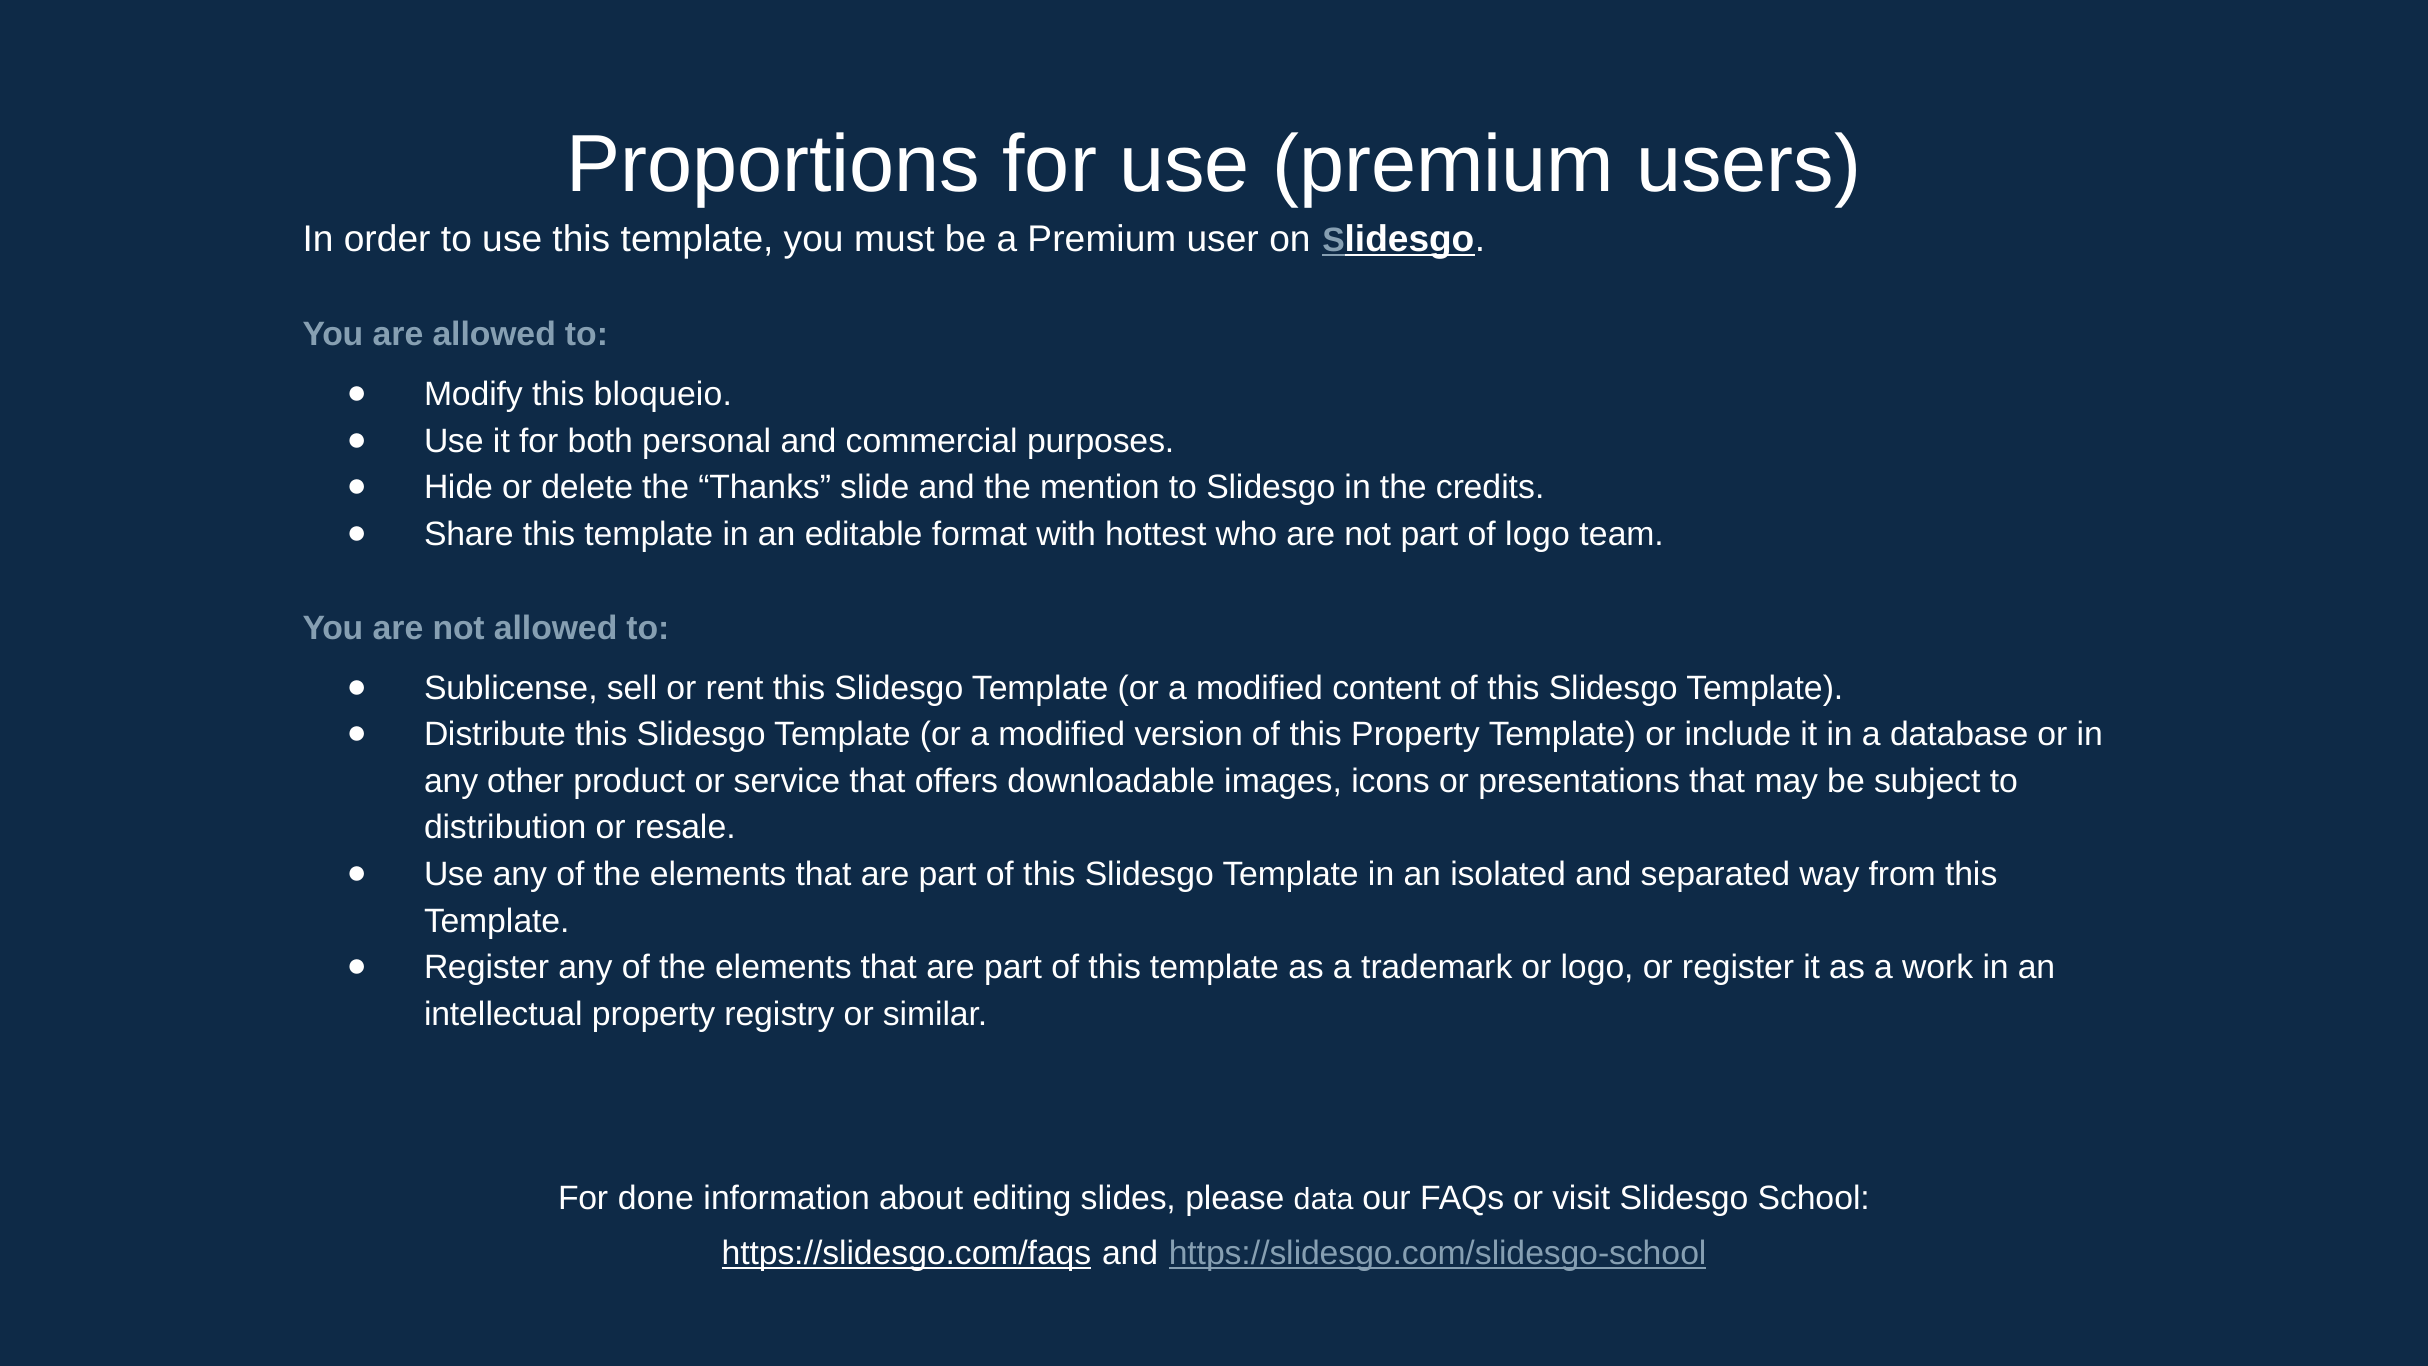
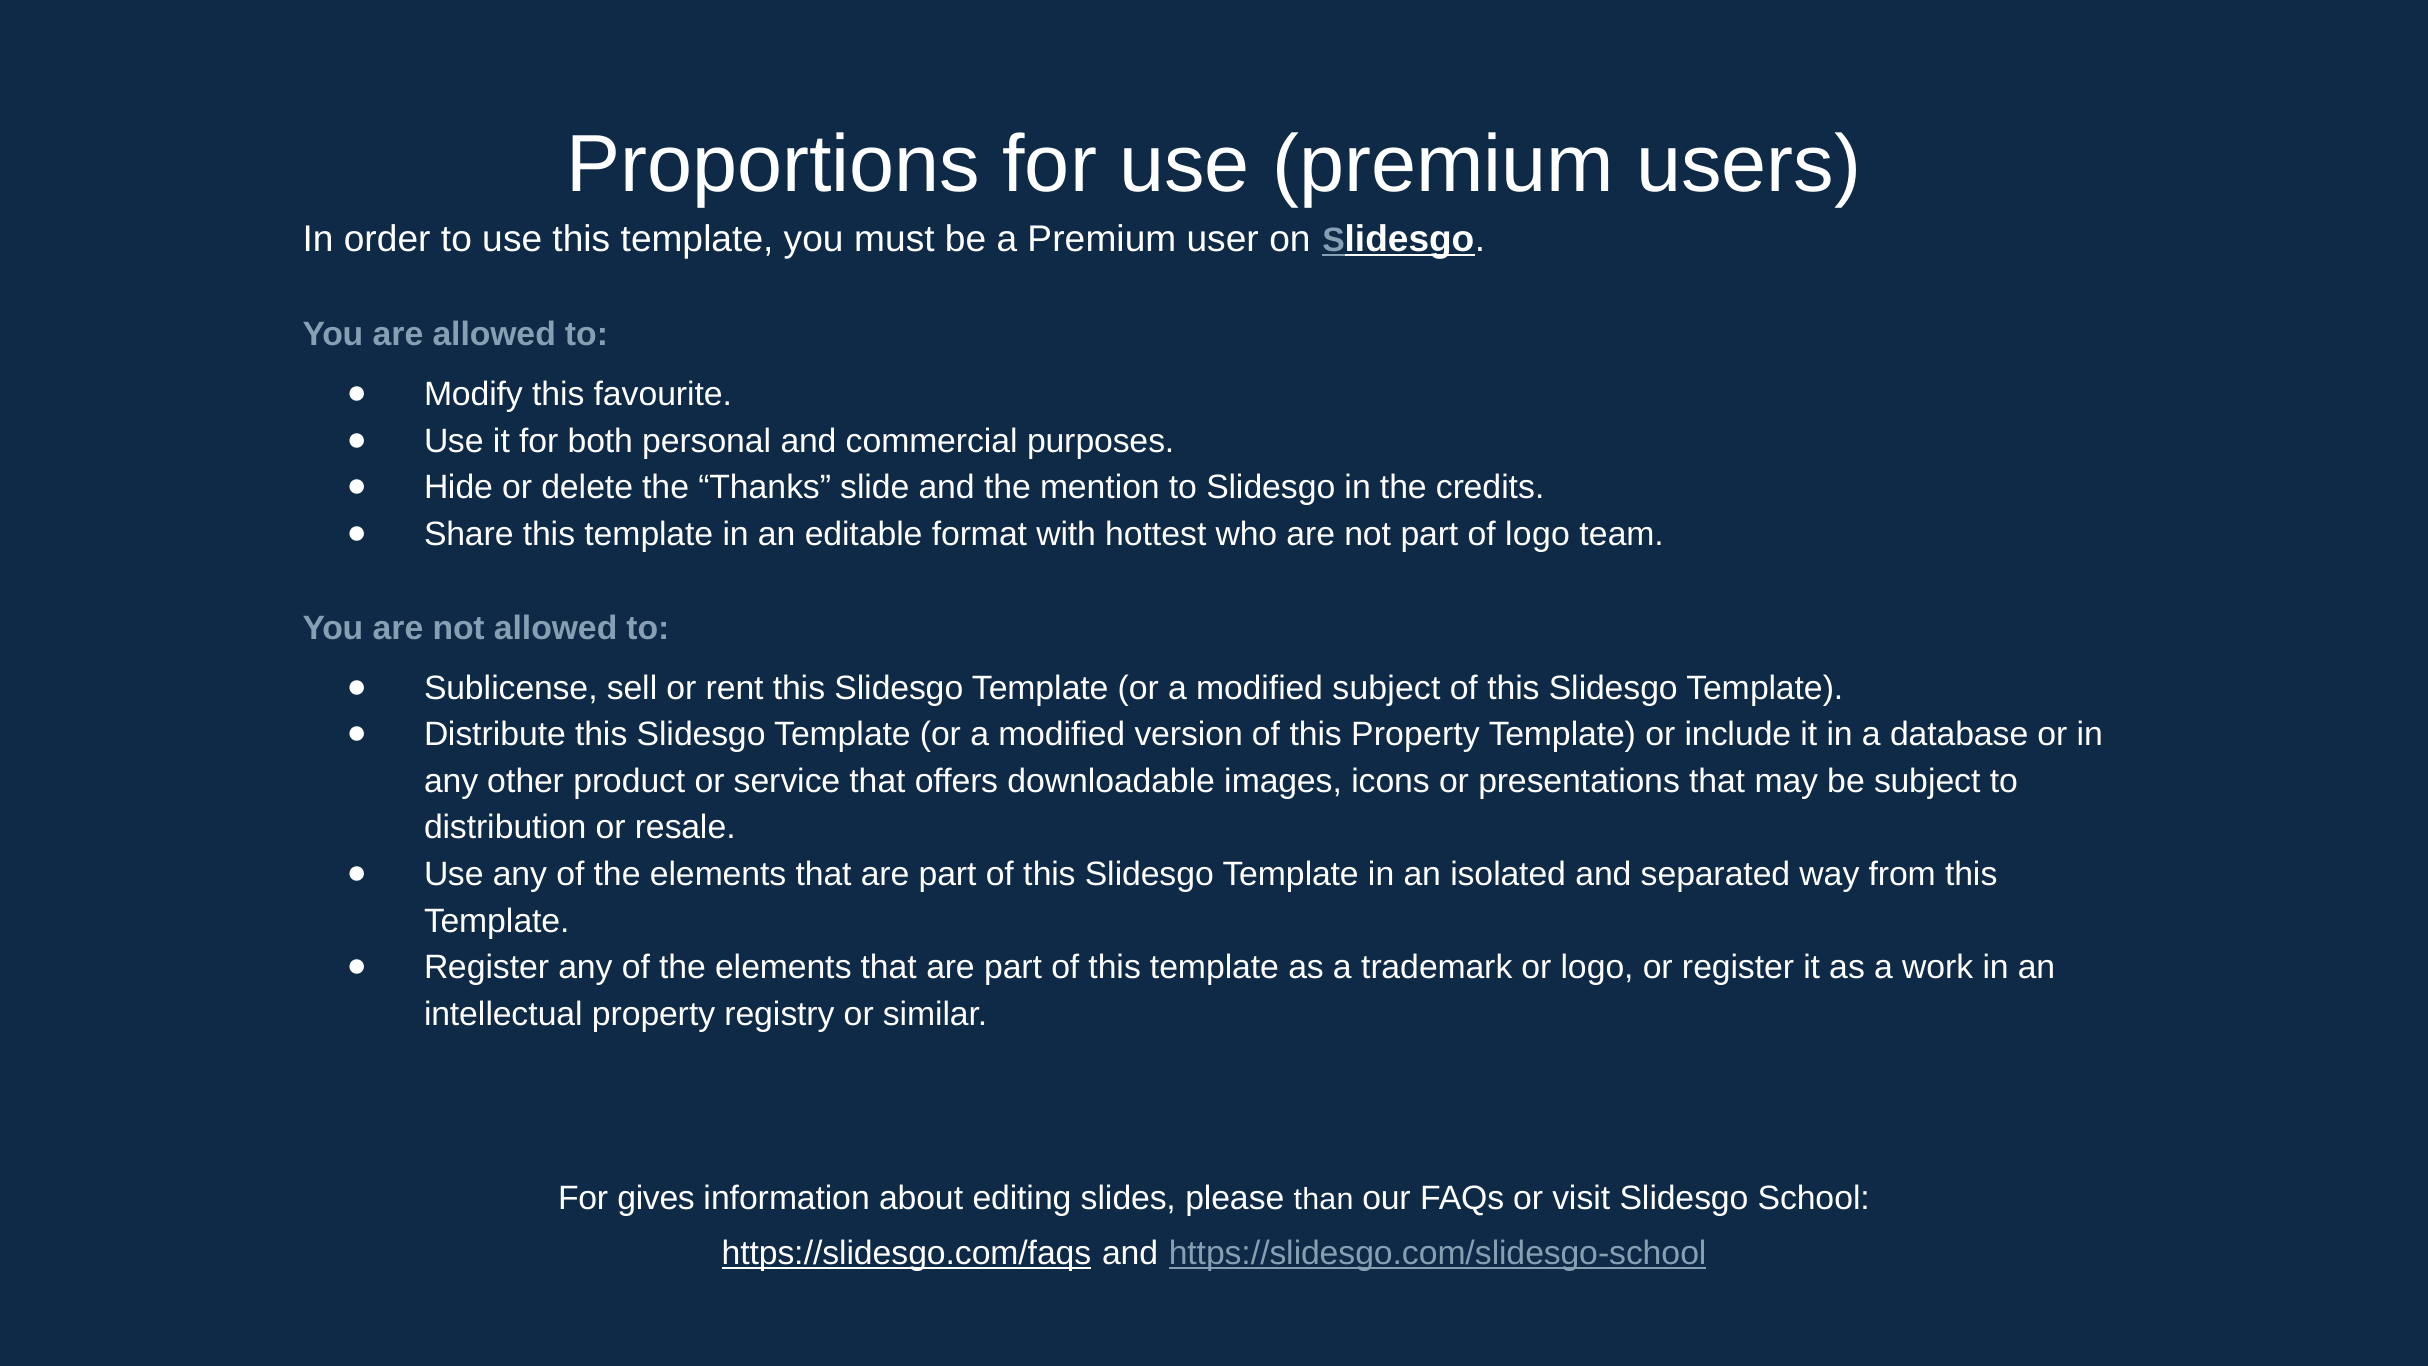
bloqueio: bloqueio -> favourite (663, 395)
modified content: content -> subject (1386, 688)
done: done -> gives (656, 1198)
data: data -> than (1324, 1200)
